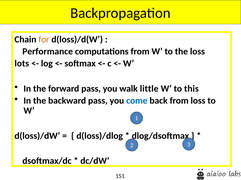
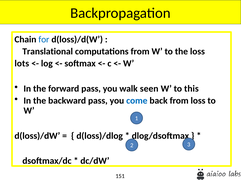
for colour: orange -> blue (44, 40)
Performance: Performance -> Translational (48, 52)
little: little -> seen (149, 89)
